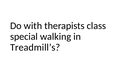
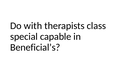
walking: walking -> capable (56, 36)
Treadmill’s: Treadmill’s -> Beneficial’s (35, 47)
